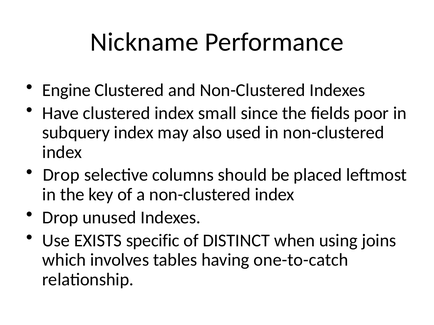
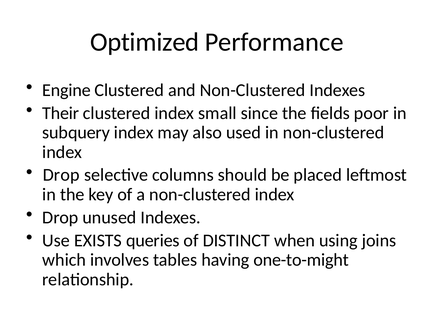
Nickname: Nickname -> Optimized (145, 42)
Have: Have -> Their (61, 113)
specific: specific -> queries (153, 241)
one-to-catch: one-to-catch -> one-to-might (301, 260)
